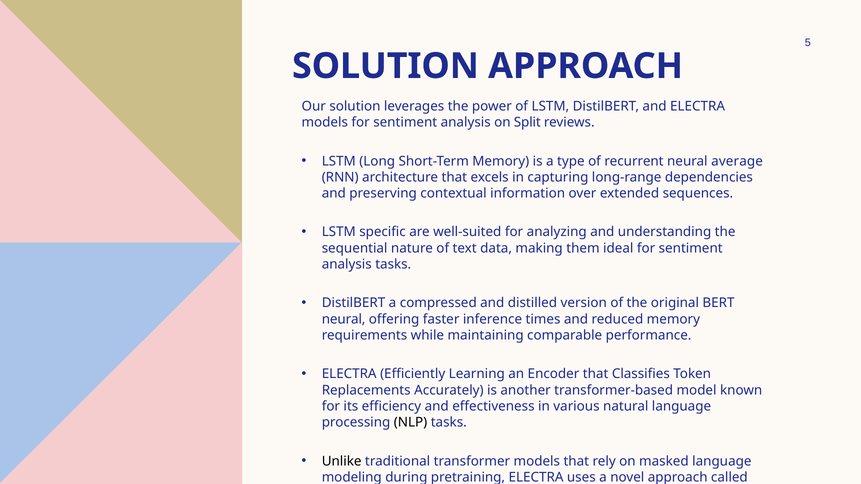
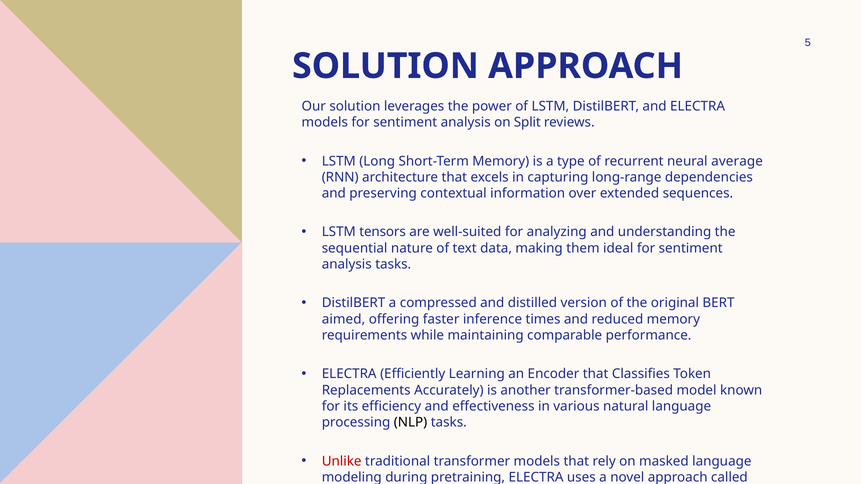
specific: specific -> tensors (383, 232)
neural: neural -> aimed (344, 319)
Unlike colour: black -> red (342, 461)
